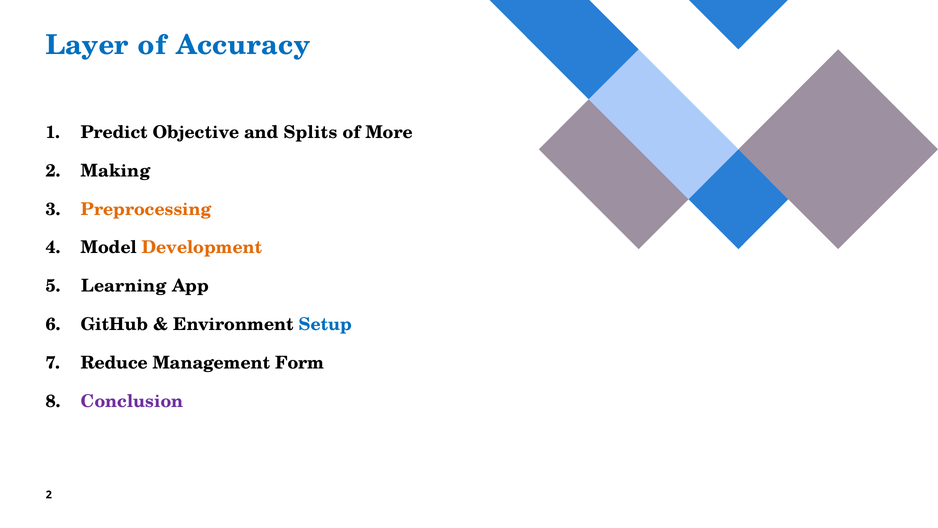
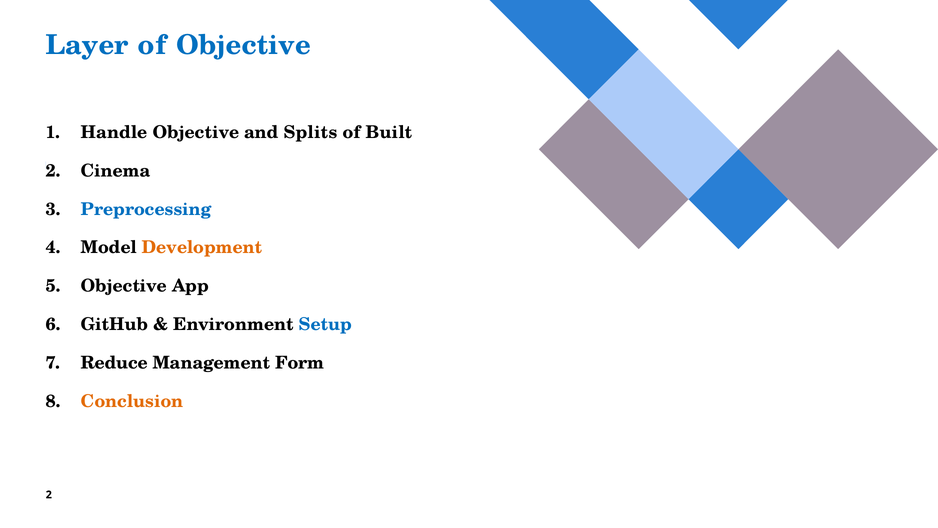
of Accuracy: Accuracy -> Objective (243, 45)
Predict: Predict -> Handle (114, 132)
More: More -> Built (389, 132)
Making: Making -> Cinema (116, 171)
Preprocessing colour: orange -> blue (146, 209)
Learning: Learning -> Objective (124, 286)
Conclusion colour: purple -> orange (132, 401)
